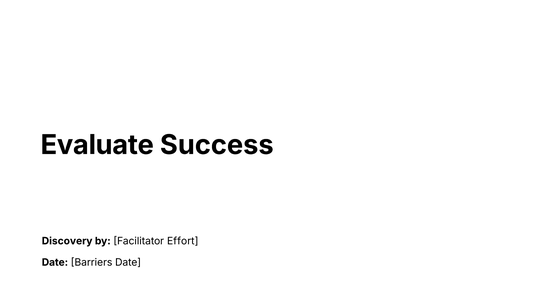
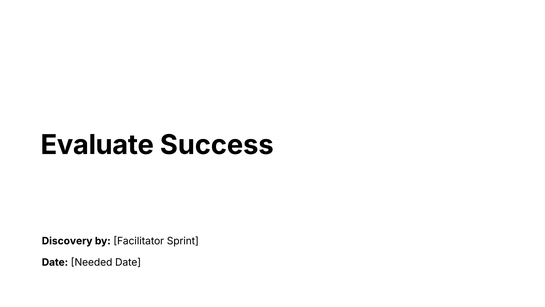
Effort: Effort -> Sprint (183, 241)
Barriers: Barriers -> Needed (92, 262)
